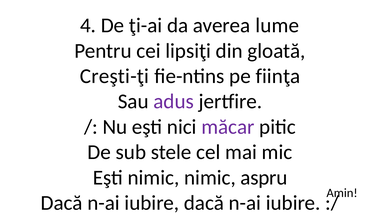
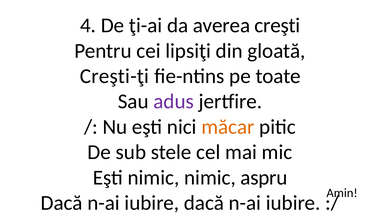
lume: lume -> creşti (277, 25)
fiinţa: fiinţa -> toate (278, 76)
măcar colour: purple -> orange (228, 127)
